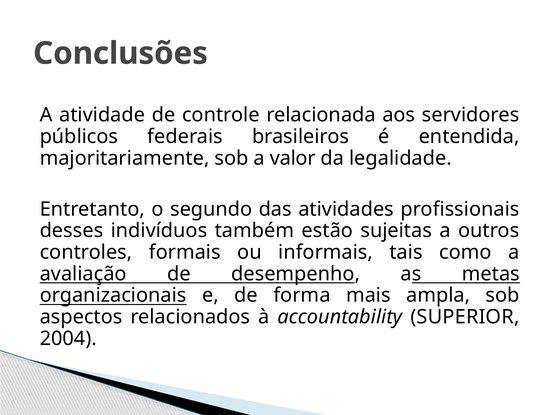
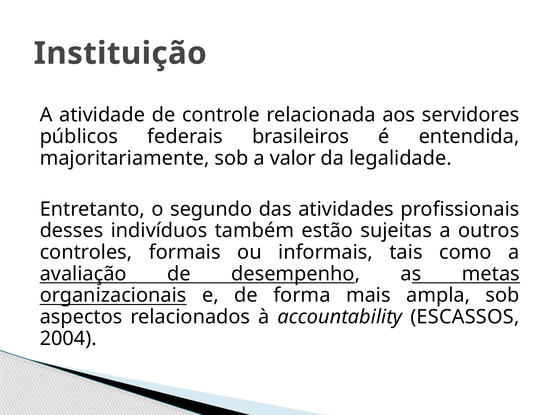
Conclusões: Conclusões -> Instituição (120, 53)
SUPERIOR: SUPERIOR -> ESCASSOS (465, 317)
